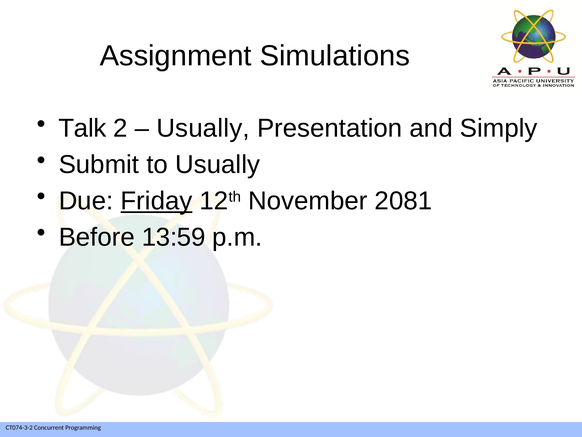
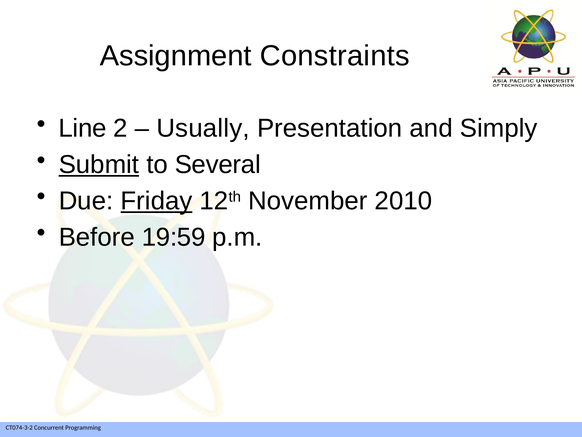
Simulations: Simulations -> Constraints (335, 56)
Talk: Talk -> Line (83, 128)
Submit underline: none -> present (99, 164)
to Usually: Usually -> Several (218, 164)
2081: 2081 -> 2010 (403, 201)
13:59: 13:59 -> 19:59 (174, 237)
